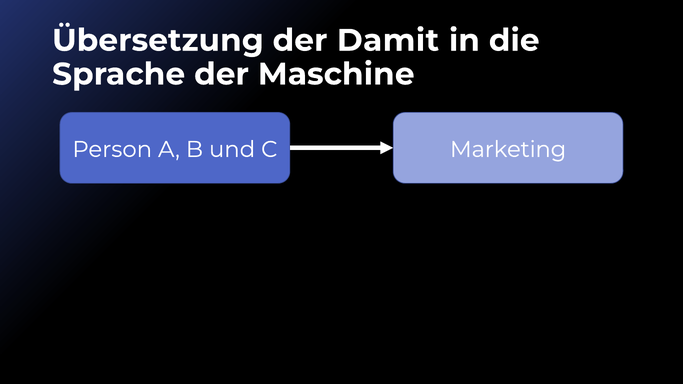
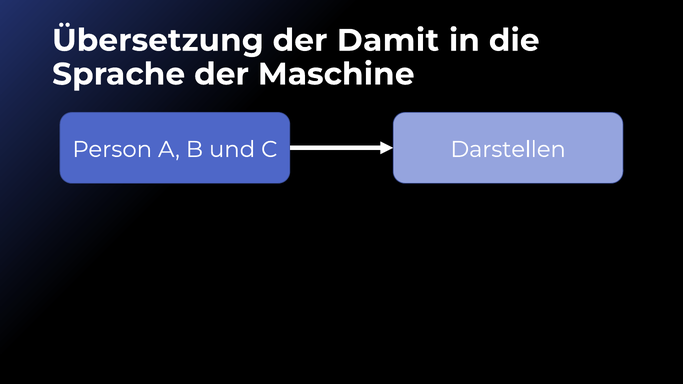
Marketing: Marketing -> Darstellen (508, 149)
